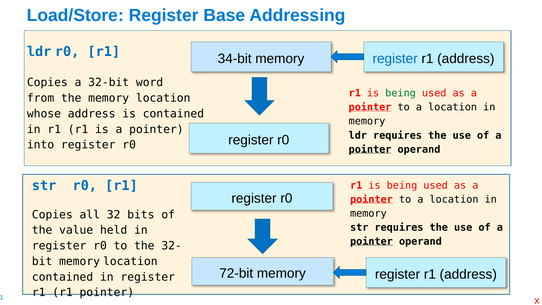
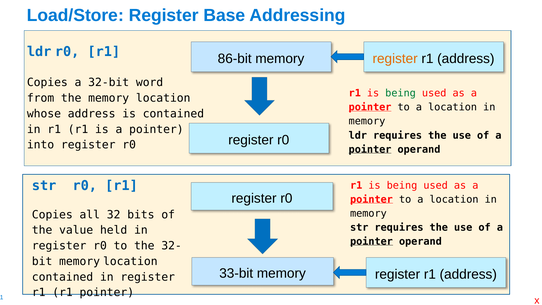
34-bit: 34-bit -> 86-bit (235, 59)
register colour: blue -> orange (395, 59)
72-bit: 72-bit -> 33-bit (236, 273)
